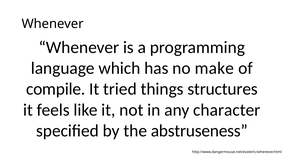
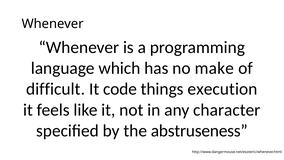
compile: compile -> difficult (56, 89)
tried: tried -> code (120, 89)
structures: structures -> execution (222, 89)
